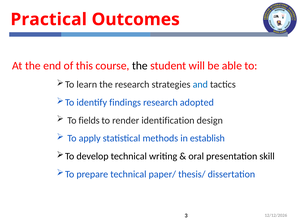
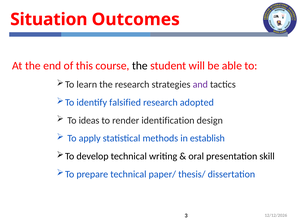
Practical: Practical -> Situation (49, 19)
and colour: blue -> purple (200, 84)
findings: findings -> falsified (125, 102)
fields: fields -> ideas (89, 120)
